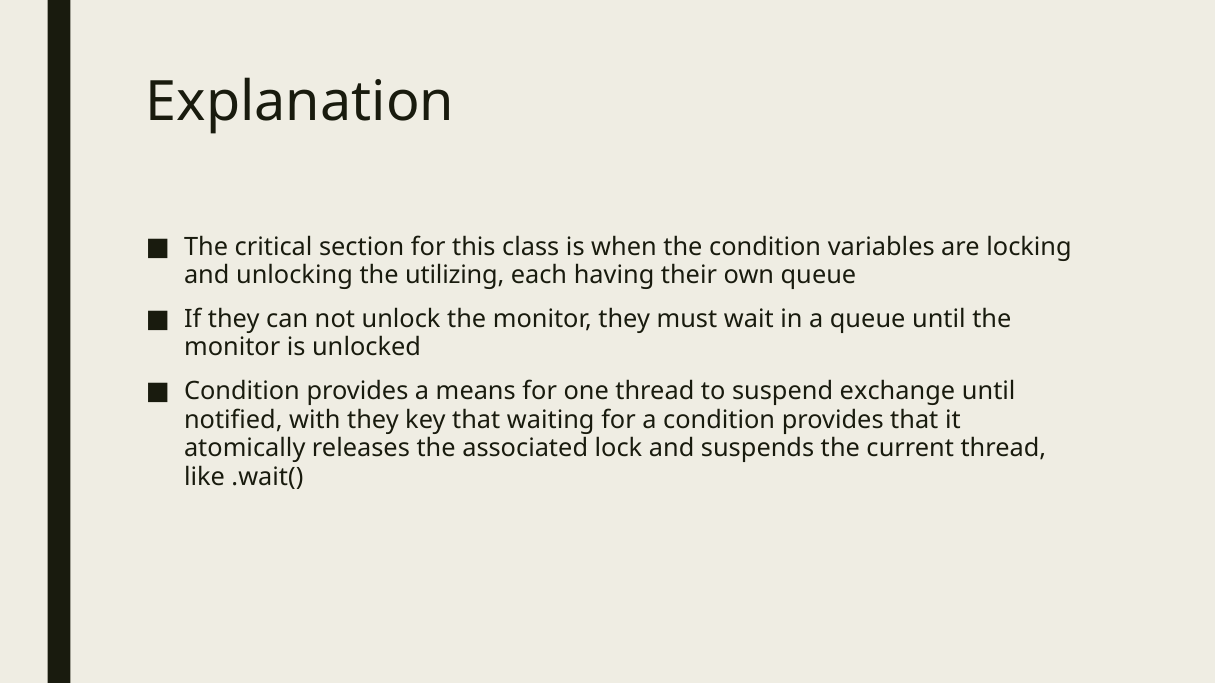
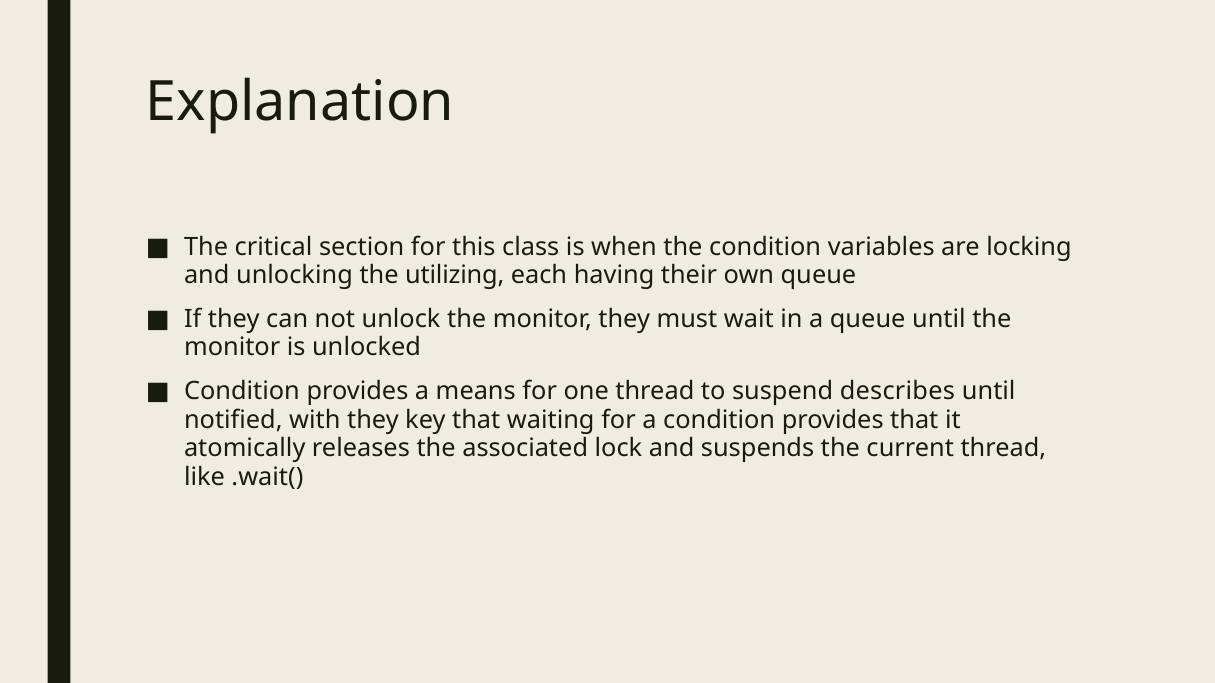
exchange: exchange -> describes (897, 392)
